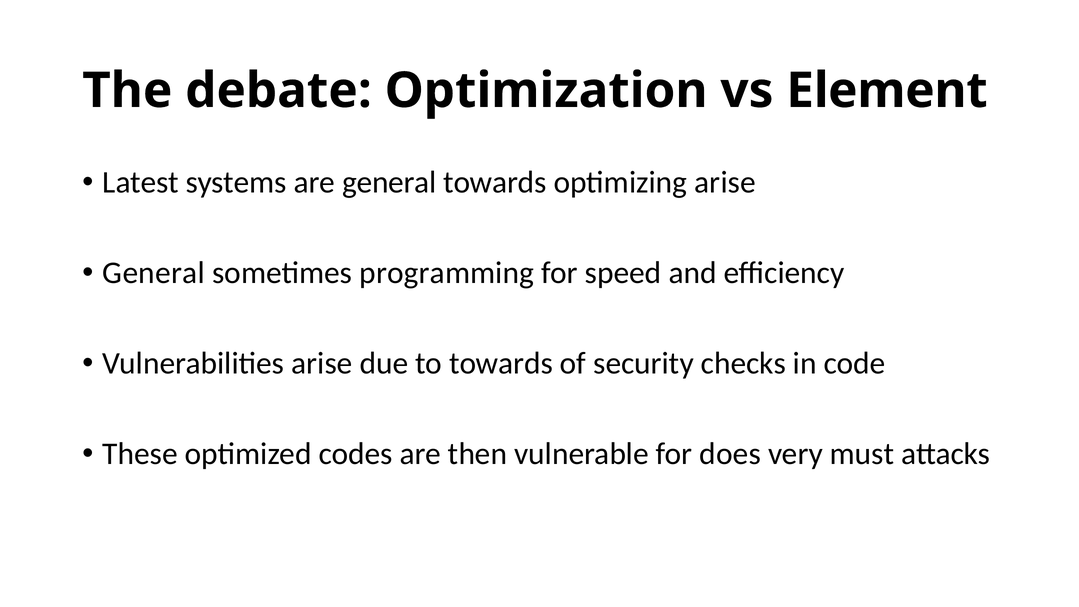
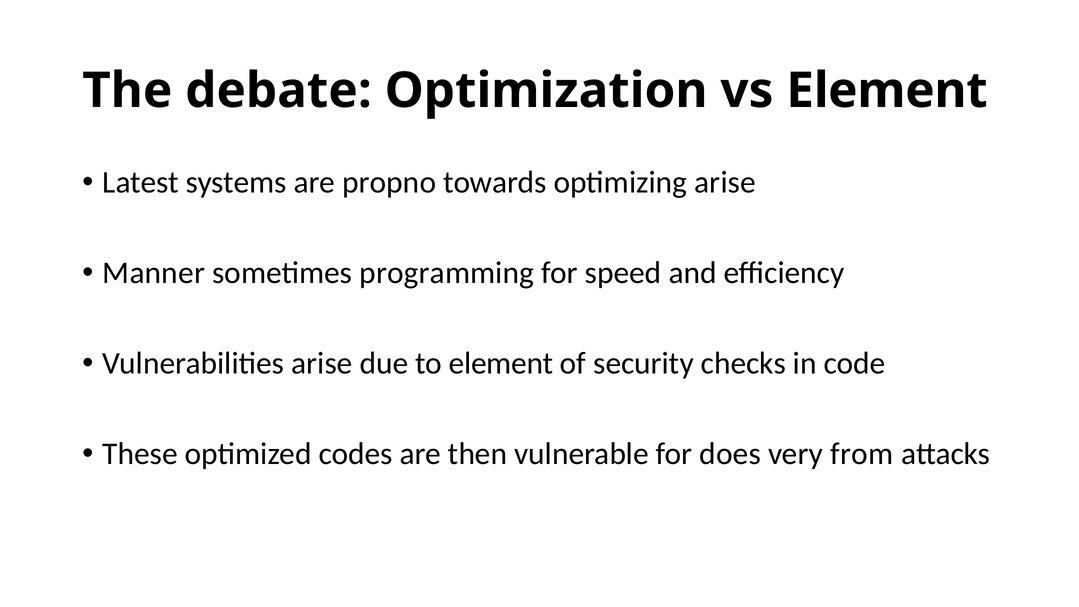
are general: general -> propno (389, 182)
General: General -> Manner (154, 273)
to towards: towards -> element (501, 363)
must: must -> from (862, 454)
